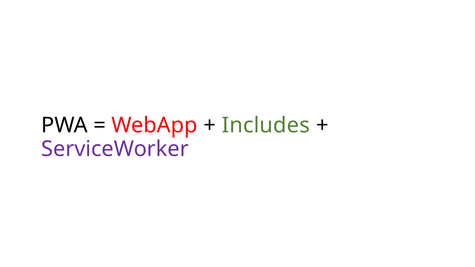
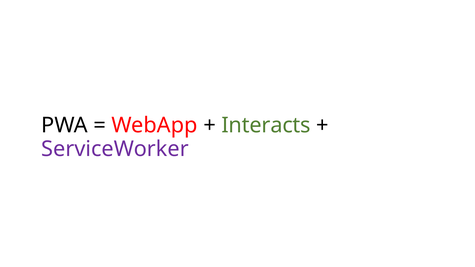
Includes: Includes -> Interacts (266, 126)
